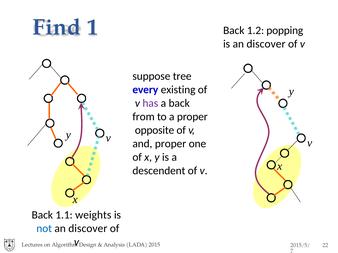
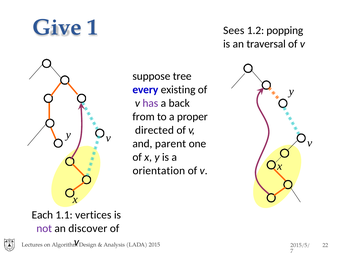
Find: Find -> Give (57, 27)
Back: Back -> Sees (234, 31)
is an discover: discover -> traversal (266, 44)
opposite: opposite -> directed (154, 130)
and proper: proper -> parent (171, 144)
descendent: descendent -> orientation (159, 171)
Back: Back -> Each (42, 215)
weights: weights -> vertices (93, 215)
not colour: blue -> purple (44, 229)
